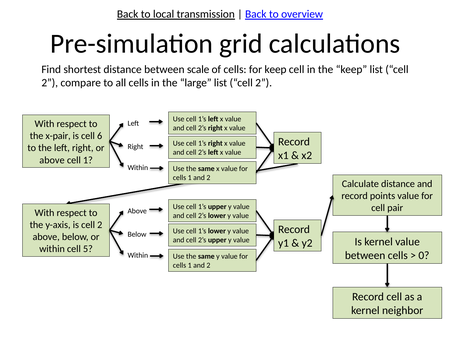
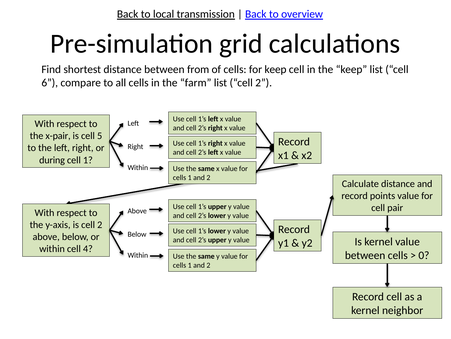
scale: scale -> from (198, 69)
2: 2 -> 6 (50, 83)
large: large -> farm (196, 83)
6: 6 -> 5 (100, 136)
above: above -> during (52, 160)
5: 5 -> 4 (88, 248)
